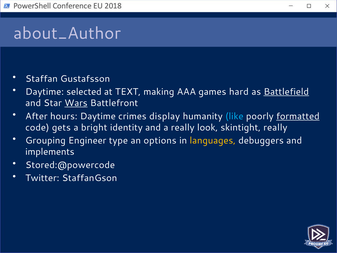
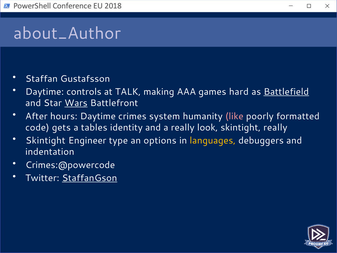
selected: selected -> controls (84, 92)
TEXT: TEXT -> TALK (128, 92)
display: display -> system (165, 116)
like colour: light blue -> pink (234, 116)
formatted underline: present -> none (298, 116)
bright: bright -> tables (94, 127)
Grouping: Grouping -> Skintight (45, 140)
implements: implements -> indentation (50, 152)
Stored:@powercode: Stored:@powercode -> Crimes:@powercode (70, 165)
StaffanGson underline: none -> present (90, 178)
